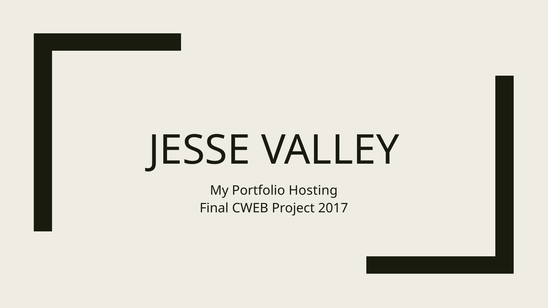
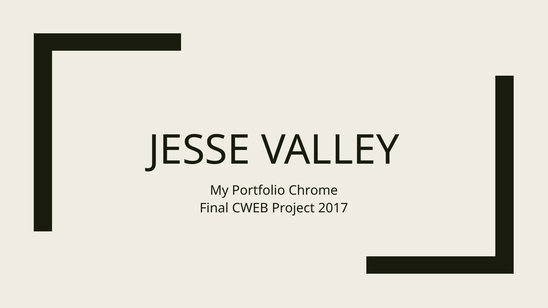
Hosting: Hosting -> Chrome (313, 191)
